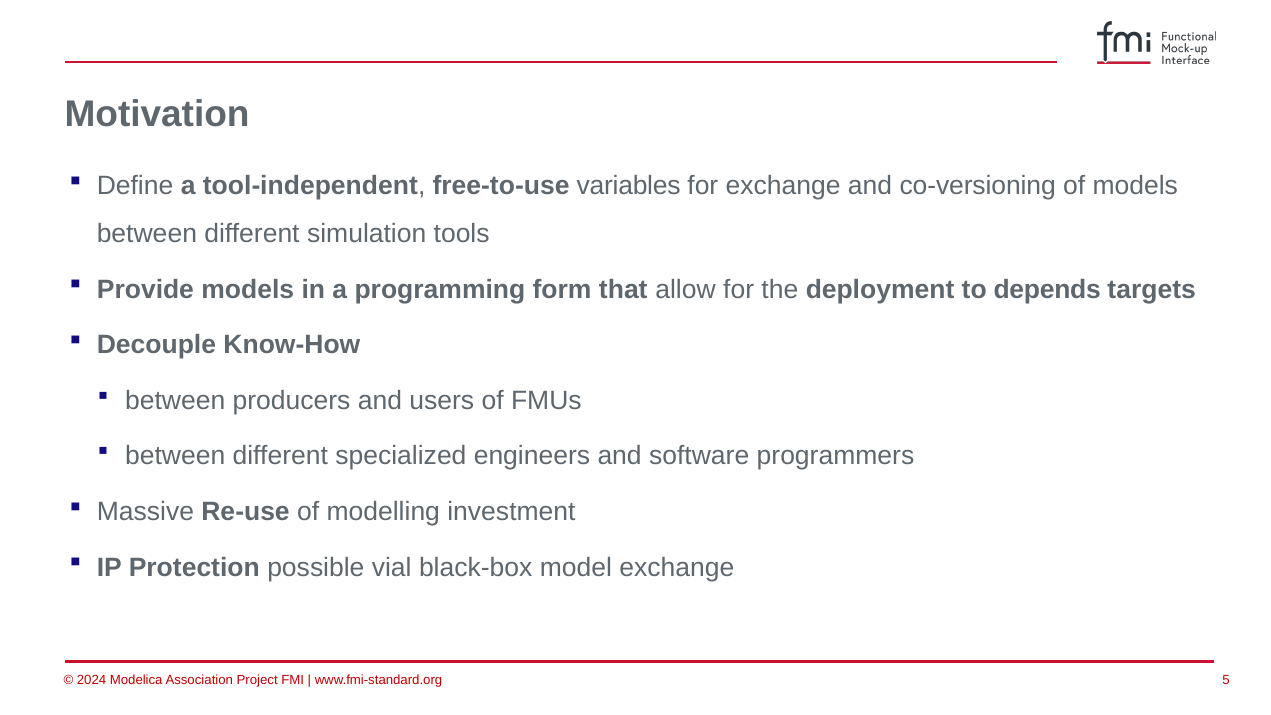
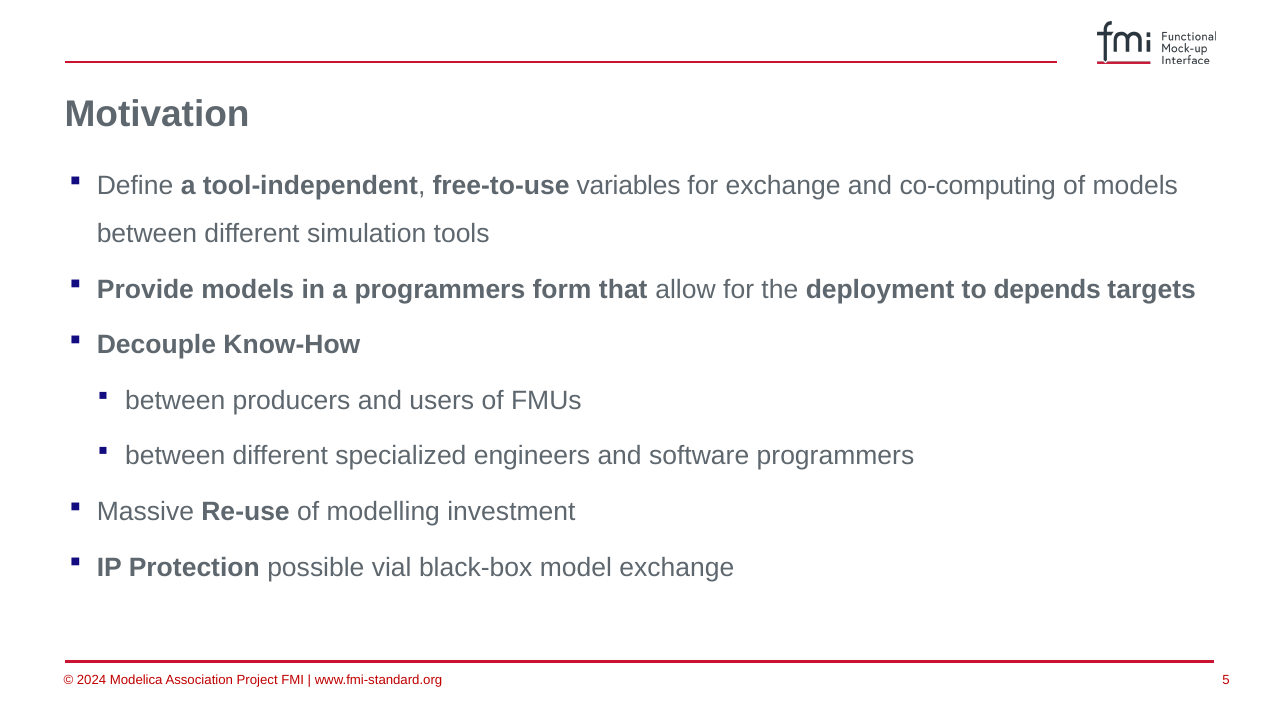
co-versioning: co-versioning -> co-computing (978, 186)
a programming: programming -> programmers (440, 289)
